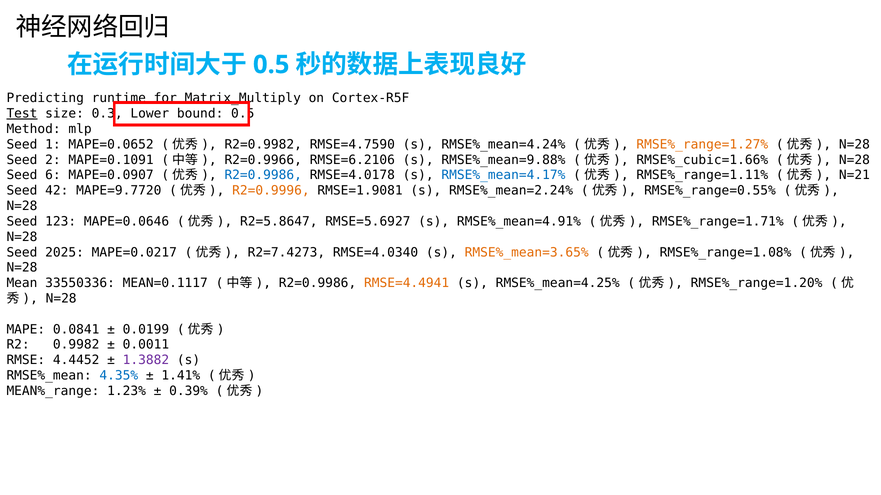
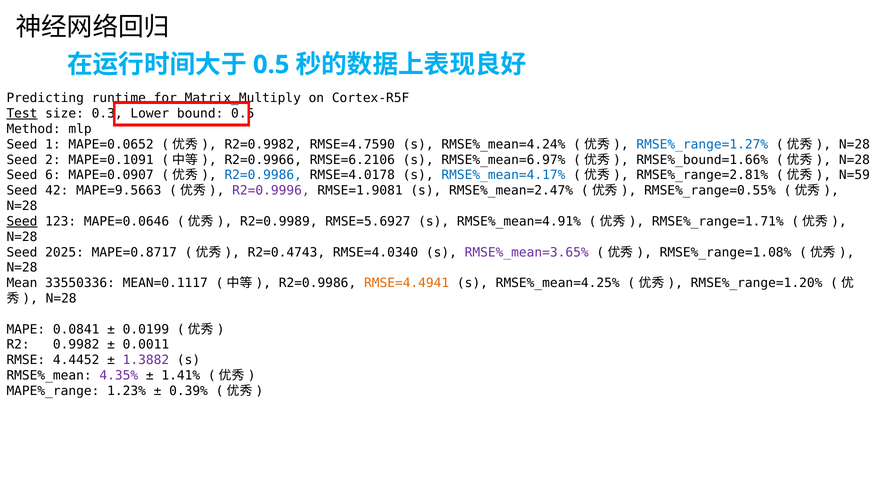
RMSE%_range=1.27% colour: orange -> blue (702, 145)
RMSE%_mean=9.88%: RMSE%_mean=9.88% -> RMSE%_mean=6.97% (503, 160)
RMSE%_cubic=1.66%: RMSE%_cubic=1.66% -> RMSE%_bound=1.66% (702, 160)
RMSE%_range=1.11%: RMSE%_range=1.11% -> RMSE%_range=2.81% (702, 175)
N=21: N=21 -> N=59 (854, 175)
MAPE=9.7720: MAPE=9.7720 -> MAPE=9.5663 (119, 191)
R2=0.9996 colour: orange -> purple (271, 191)
RMSE%_mean=2.24%: RMSE%_mean=2.24% -> RMSE%_mean=2.47% (511, 191)
Seed underline: none -> present (22, 222)
R2=5.8647: R2=5.8647 -> R2=0.9989 (279, 222)
MAPE=0.0217: MAPE=0.0217 -> MAPE=0.8717 (134, 253)
R2=7.4273: R2=7.4273 -> R2=0.4743 (286, 253)
RMSE%_mean=3.65% colour: orange -> purple (527, 253)
4.35% colour: blue -> purple (119, 376)
MEAN%_range: MEAN%_range -> MAPE%_range (53, 391)
